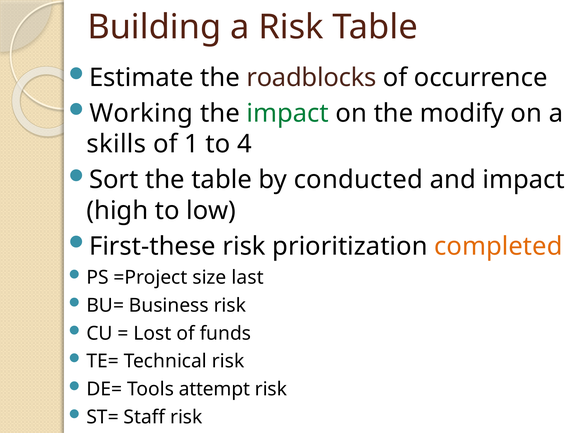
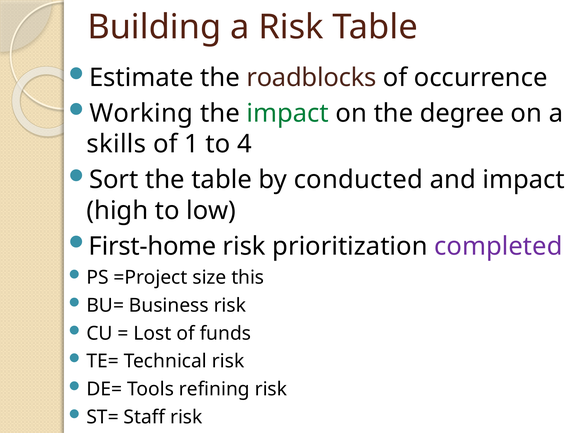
modify: modify -> degree (462, 113)
First-these: First-these -> First-home (153, 246)
completed colour: orange -> purple (498, 246)
last: last -> this (248, 277)
attempt: attempt -> refining (214, 389)
